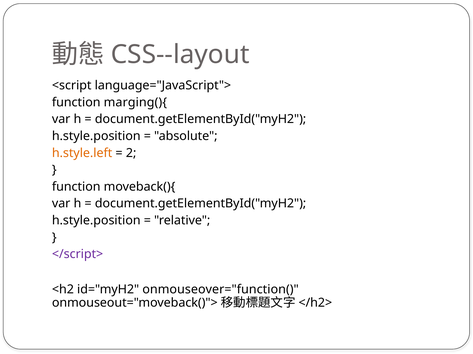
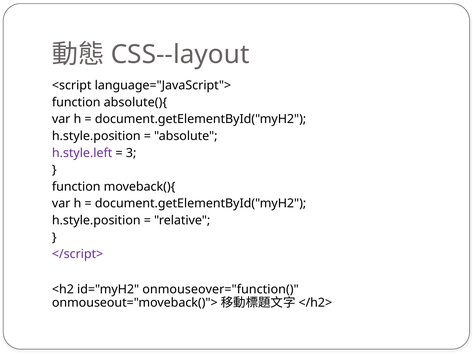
marging(){: marging(){ -> absolute(){ (135, 102)
h.style.left colour: orange -> purple (82, 153)
2: 2 -> 3 (131, 153)
